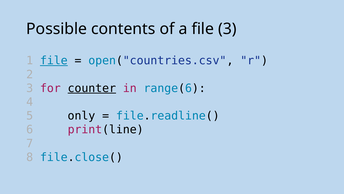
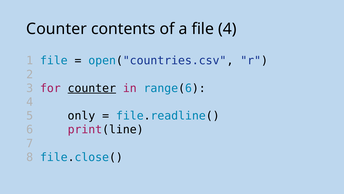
Possible: Possible -> Counter (57, 29)
file 3: 3 -> 4 (227, 29)
file underline: present -> none (54, 60)
